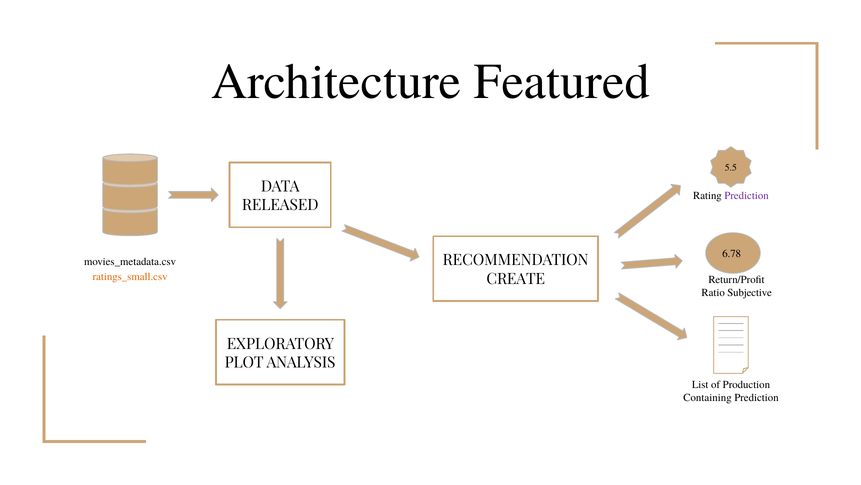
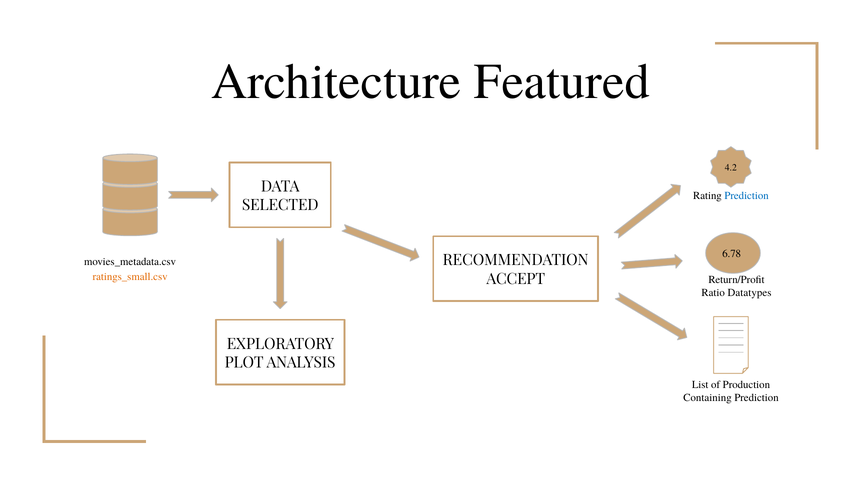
5.5: 5.5 -> 4.2 (731, 167)
Prediction colour: purple -> blue (747, 195)
RELEASED: RELEASED -> SELECTED (280, 205)
CREATE: CREATE -> ACCEPT (516, 279)
Subjective: Subjective -> Datatypes (750, 292)
